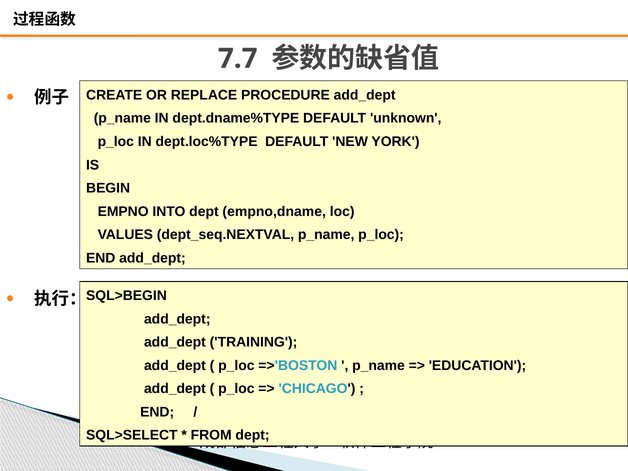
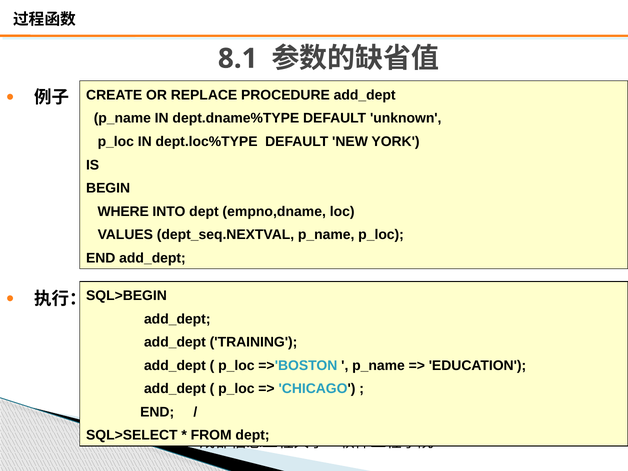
7.7: 7.7 -> 8.1 (238, 59)
EMPNO: EMPNO -> WHERE (123, 211)
